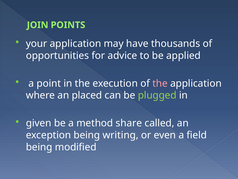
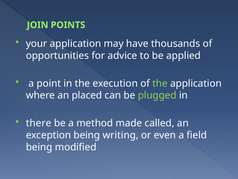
the colour: pink -> light green (160, 83)
given: given -> there (39, 123)
share: share -> made (129, 123)
